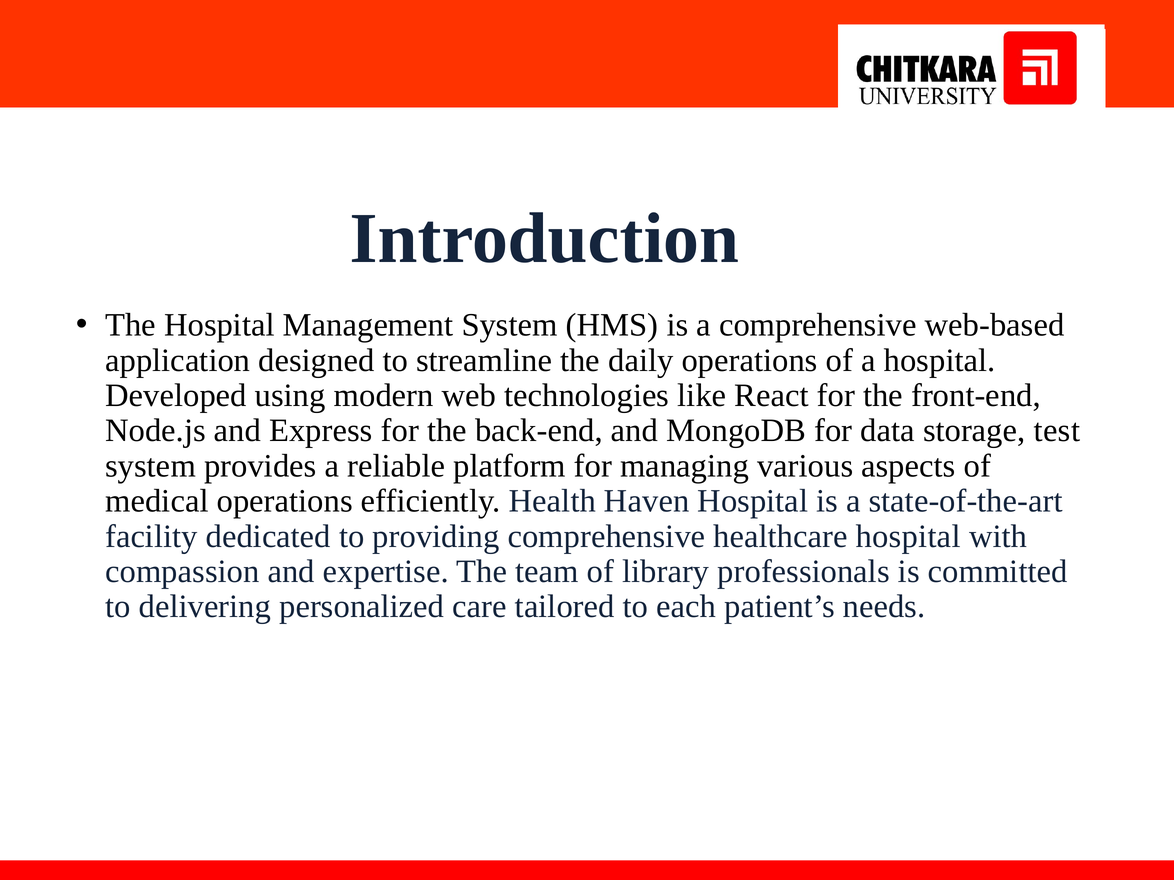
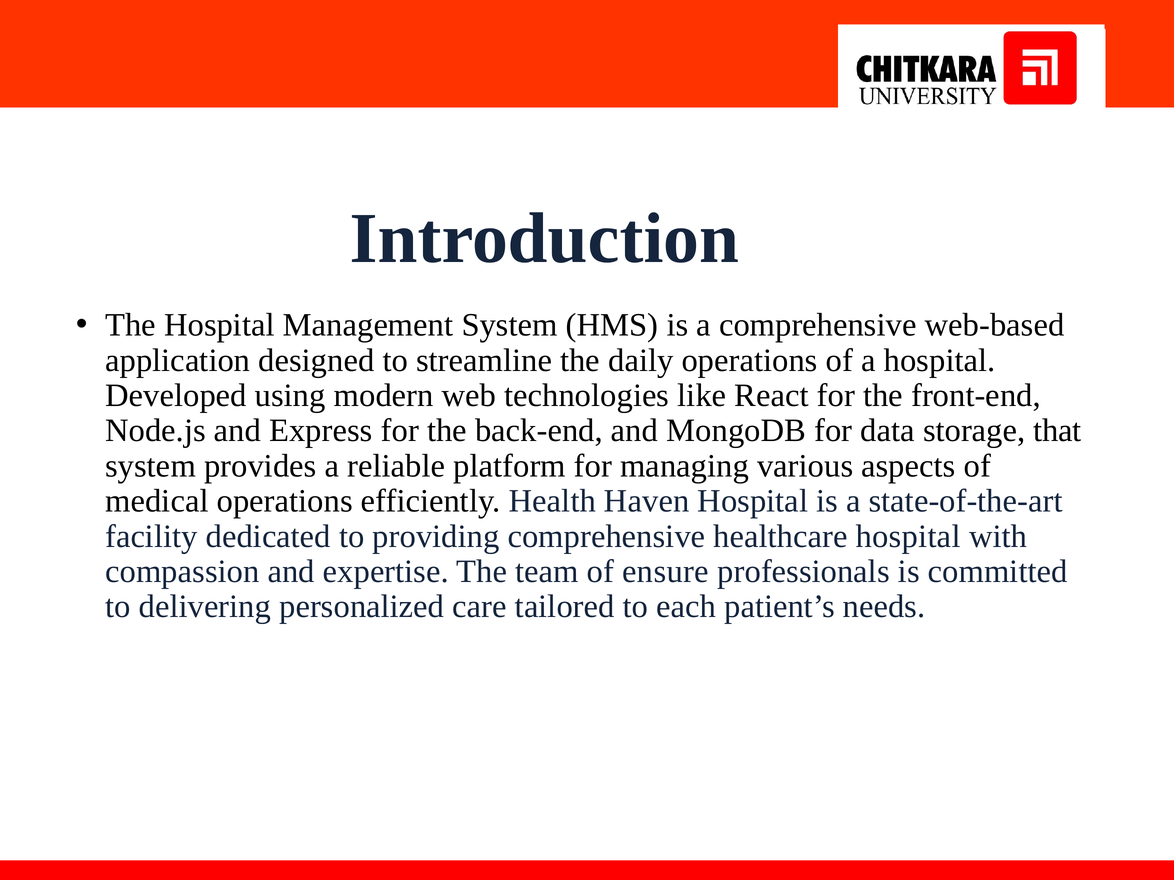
test: test -> that (1057, 431)
library: library -> ensure (666, 572)
